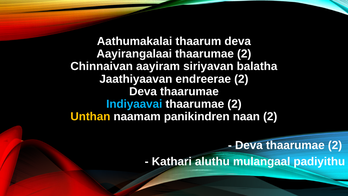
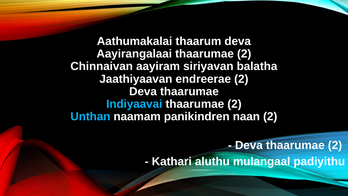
Unthan colour: yellow -> light blue (90, 116)
